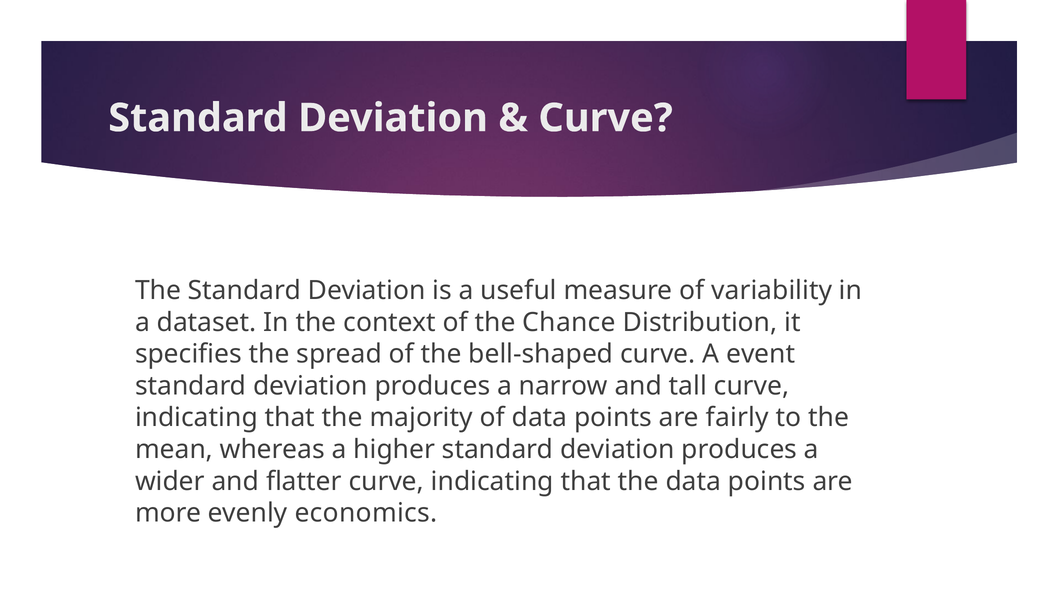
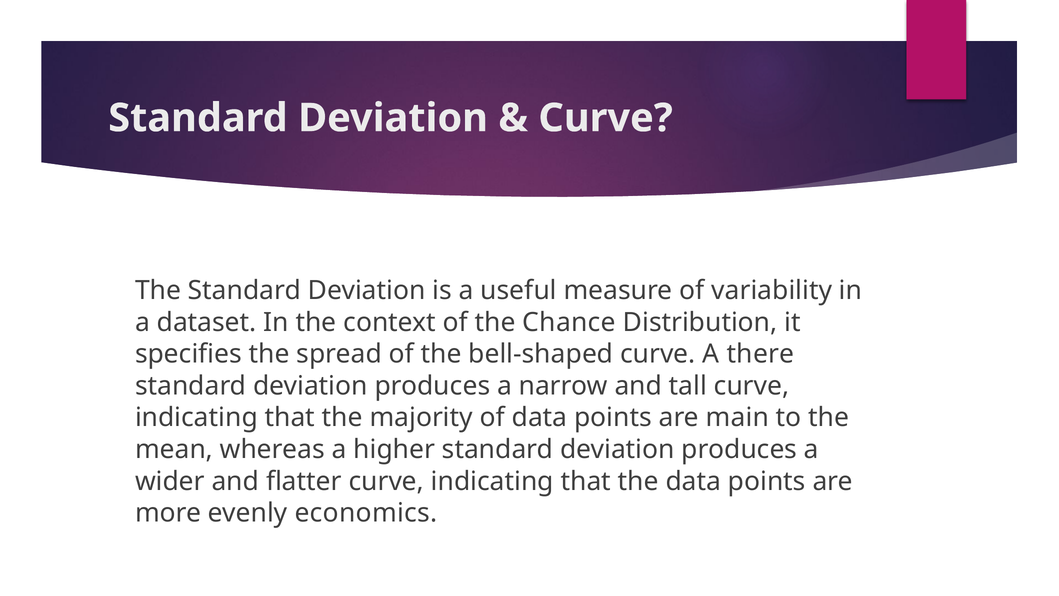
event: event -> there (761, 354)
fairly: fairly -> main (737, 417)
